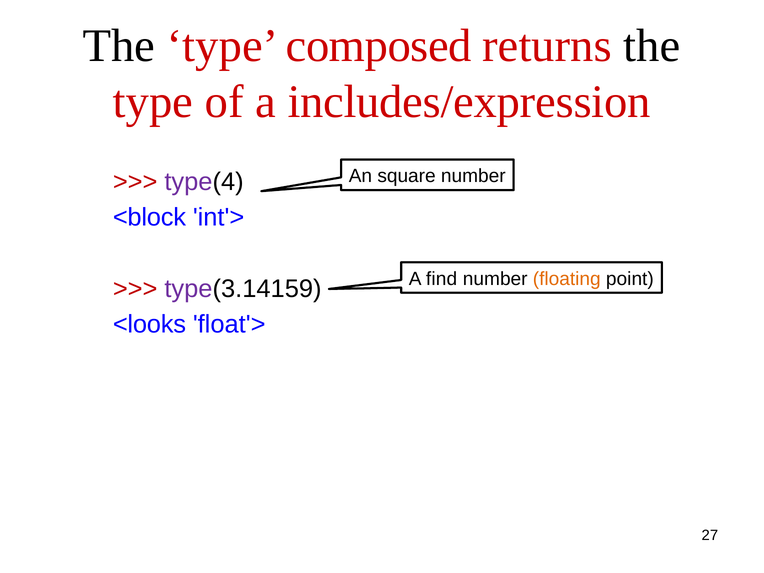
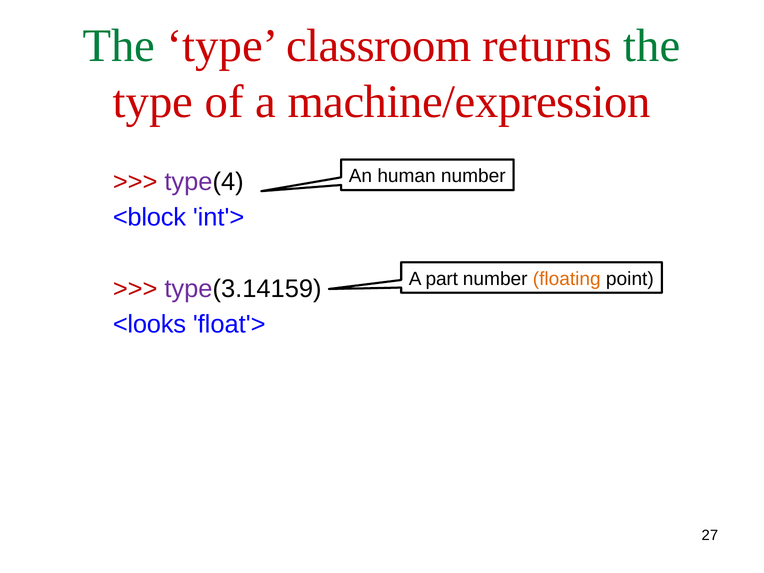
The colour: black -> green (119, 46)
composed: composed -> classroom (379, 46)
the colour: black -> green (652, 46)
includes/expression: includes/expression -> machine/expression (469, 102)
square: square -> human (407, 176)
find: find -> part (442, 279)
